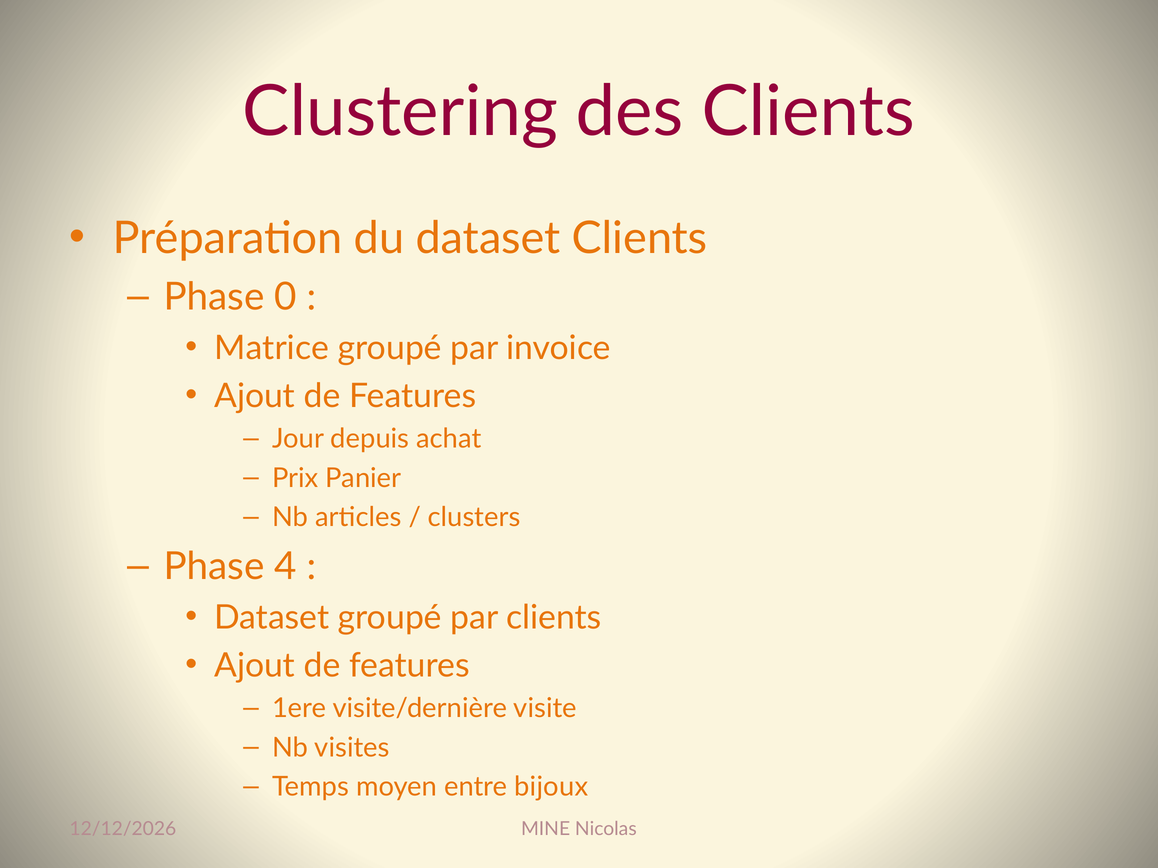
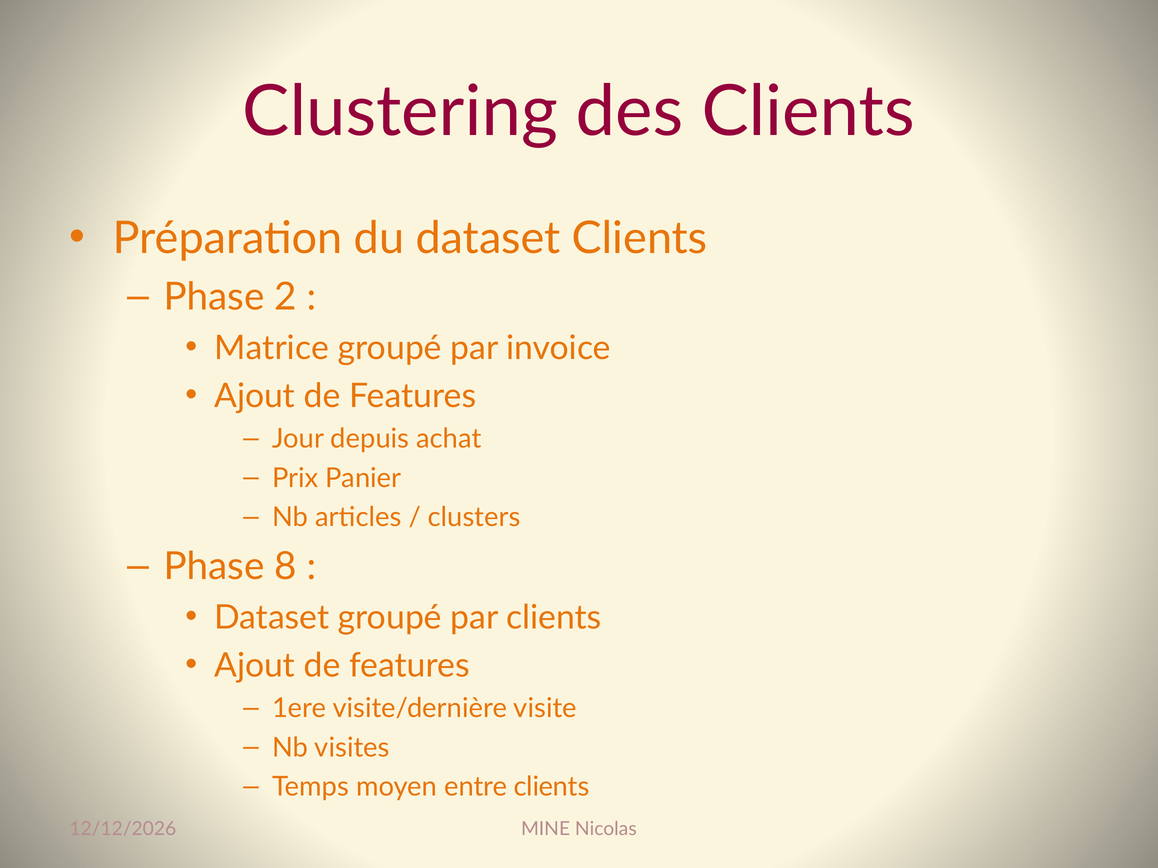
0: 0 -> 2 (285, 297)
4: 4 -> 8 (285, 567)
entre bijoux: bijoux -> clients (551, 787)
